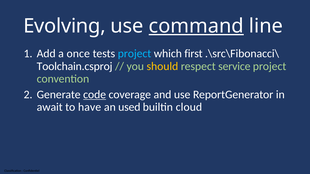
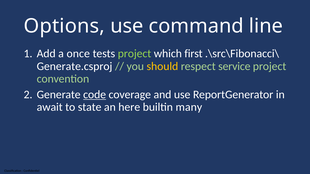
Evolving: Evolving -> Options (64, 26)
command underline: present -> none (196, 26)
project colour: light blue -> light green (134, 54)
Toolchain.csproj: Toolchain.csproj -> Generate.csproj (75, 66)
have: have -> state (90, 107)
used: used -> here (129, 107)
cloud: cloud -> many (189, 107)
